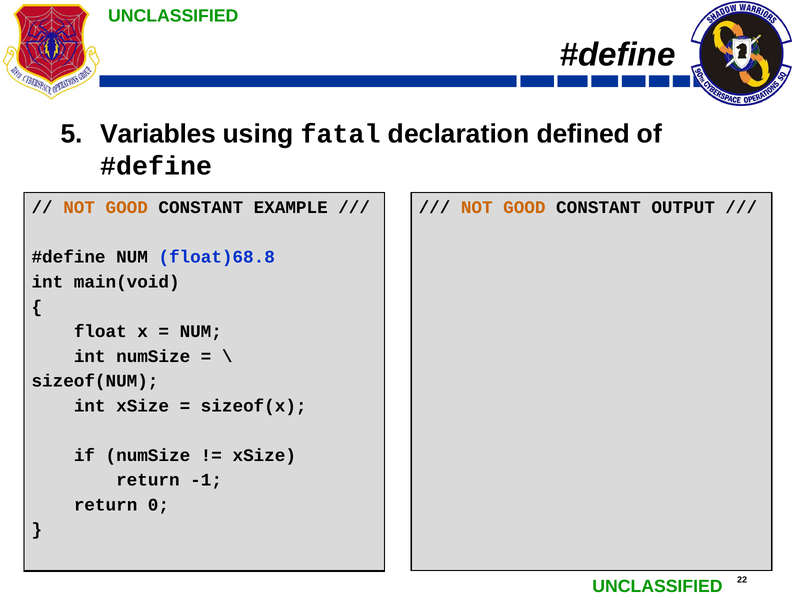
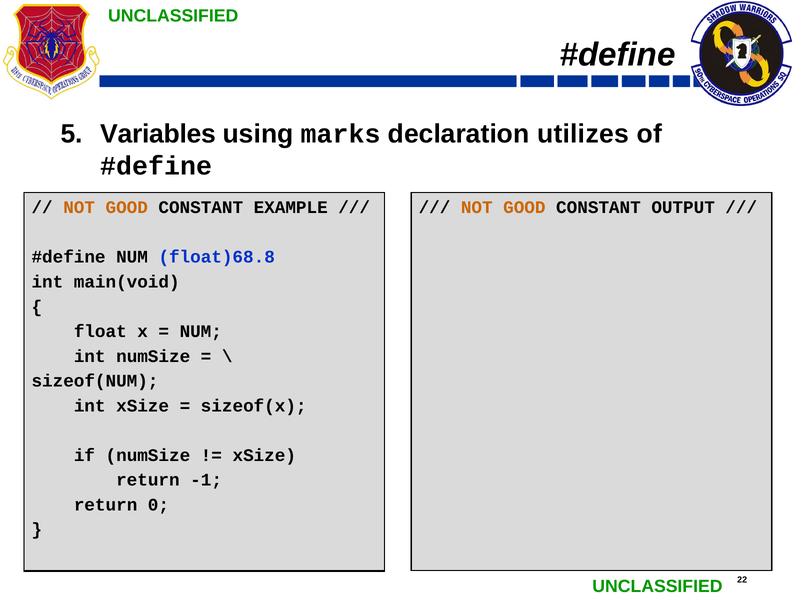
fatal: fatal -> marks (341, 134)
defined: defined -> utilizes (583, 134)
